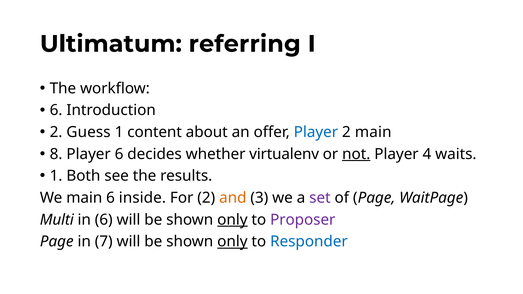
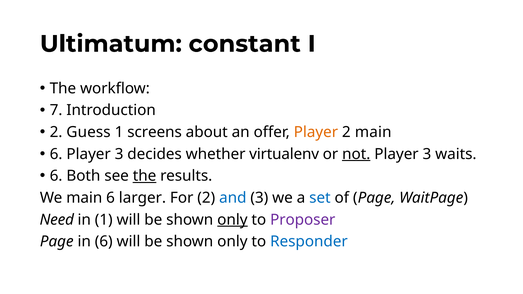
referring: referring -> constant (245, 44)
6: 6 -> 7 (56, 110)
content: content -> screens (155, 132)
Player colour: blue -> orange (316, 132)
8: 8 -> 6 (56, 154)
6: 6 -> 3 (119, 154)
4: 4 -> 3 (427, 154)
1: 1 -> 6 (56, 176)
the underline: none -> present (145, 176)
inside: inside -> larger (142, 198)
and colour: orange -> blue (233, 198)
set colour: purple -> blue (320, 198)
Multi: Multi -> Need (57, 220)
in 6: 6 -> 1 (104, 220)
in 7: 7 -> 6 (104, 242)
only underline: present -> none (232, 242)
